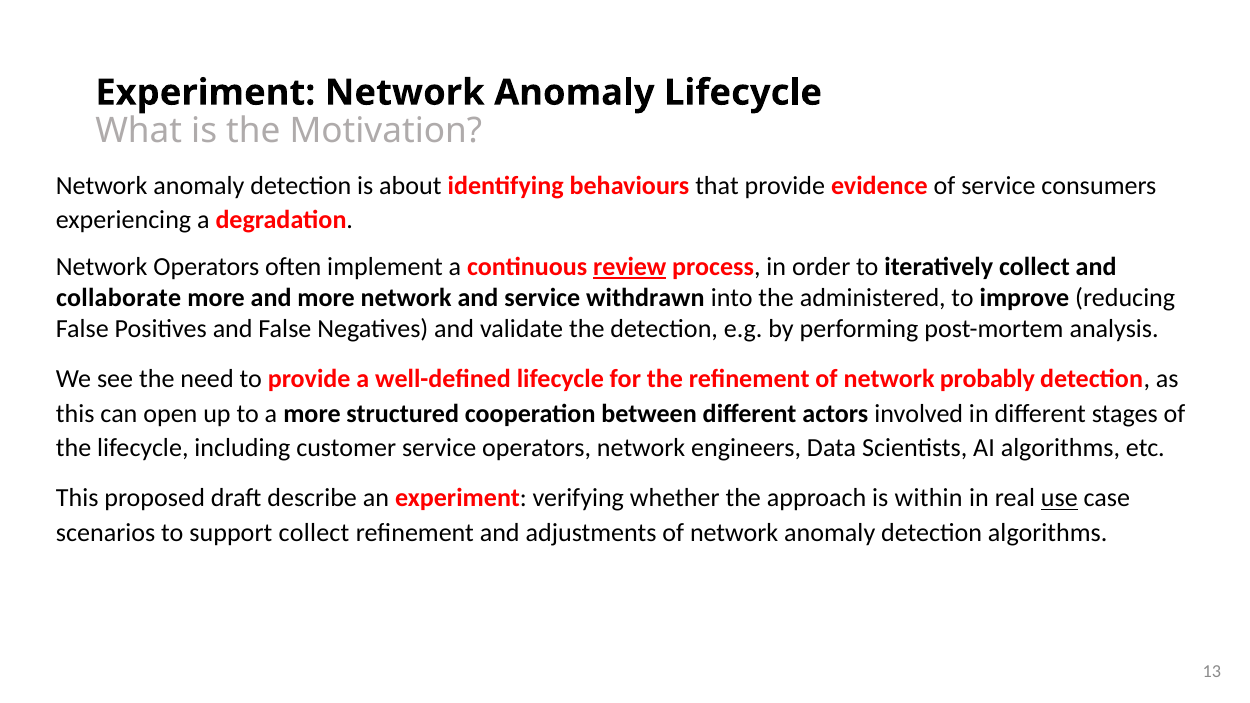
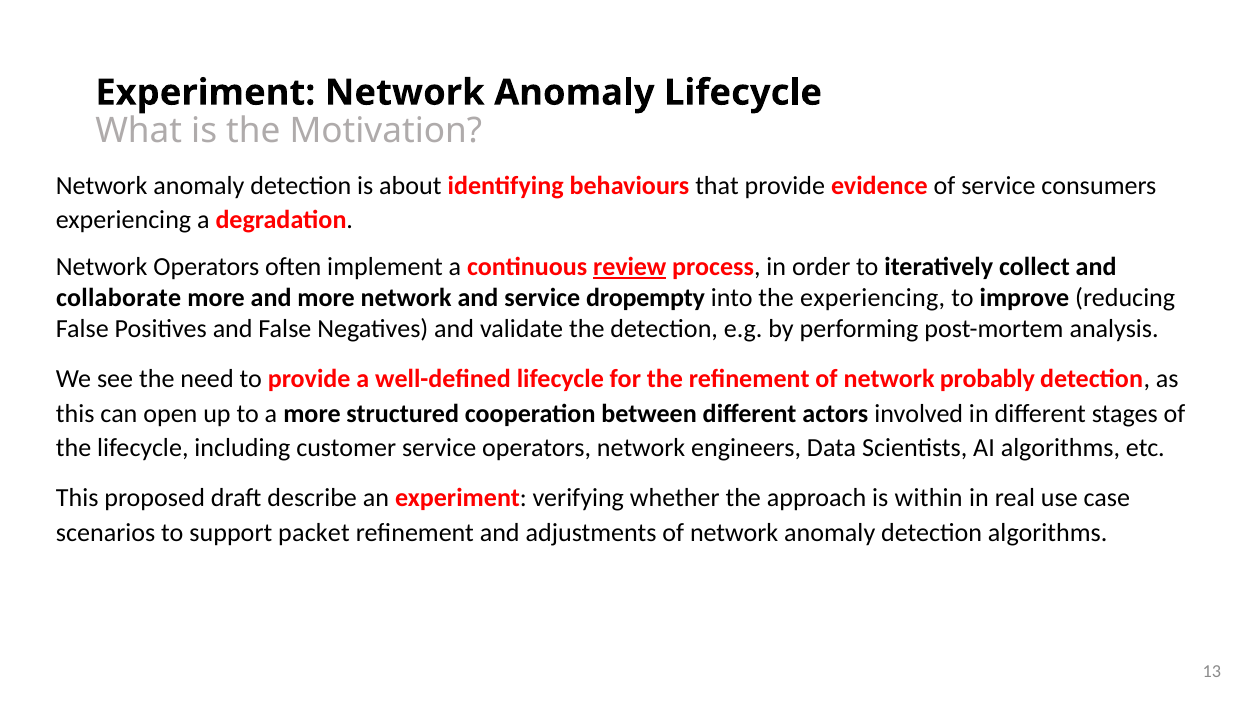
withdrawn: withdrawn -> dropempty (646, 298)
the administered: administered -> experiencing (873, 298)
use underline: present -> none (1059, 498)
support collect: collect -> packet (314, 533)
